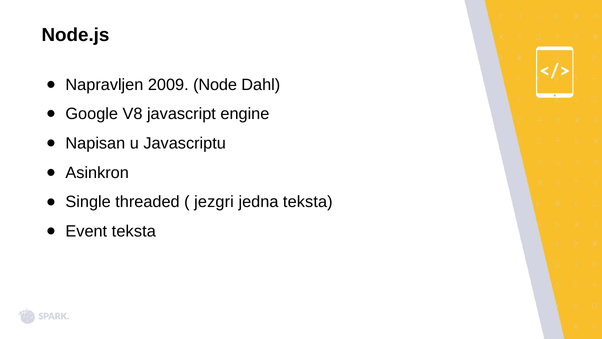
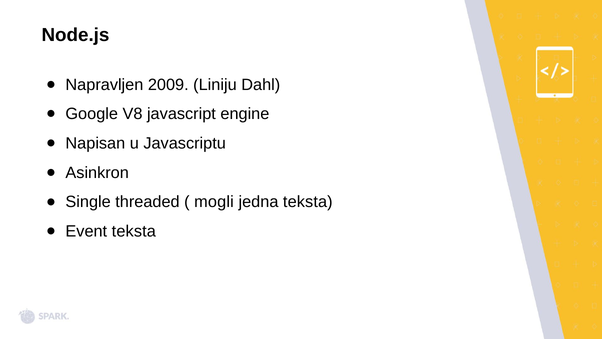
Node: Node -> Liniju (215, 85)
jezgri: jezgri -> mogli (214, 202)
